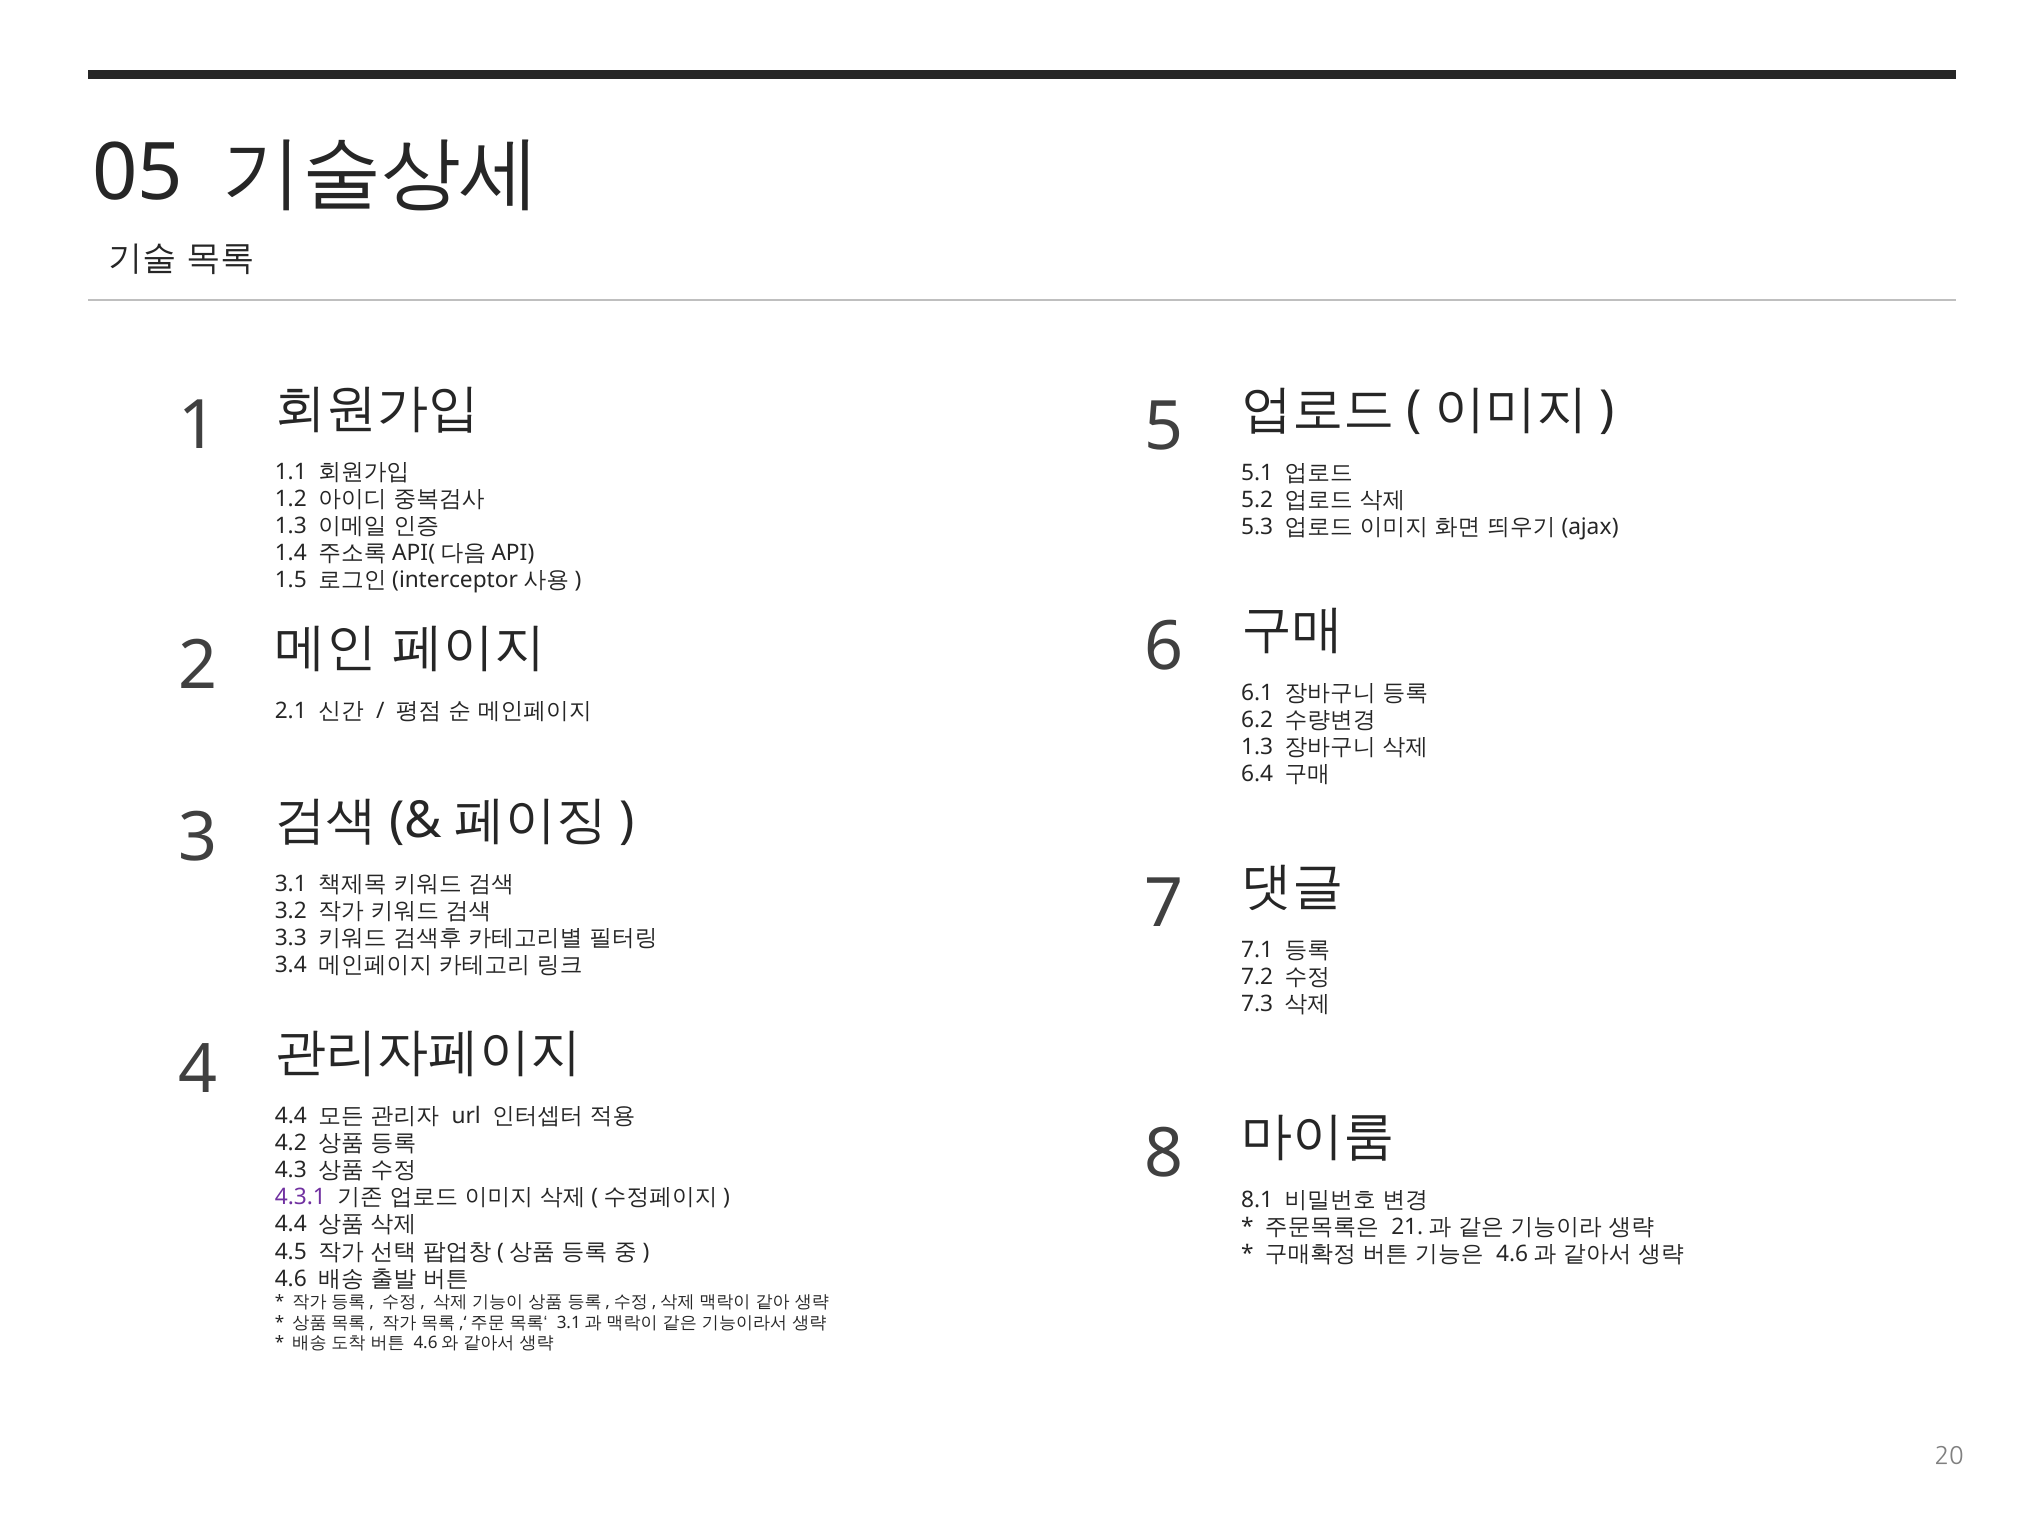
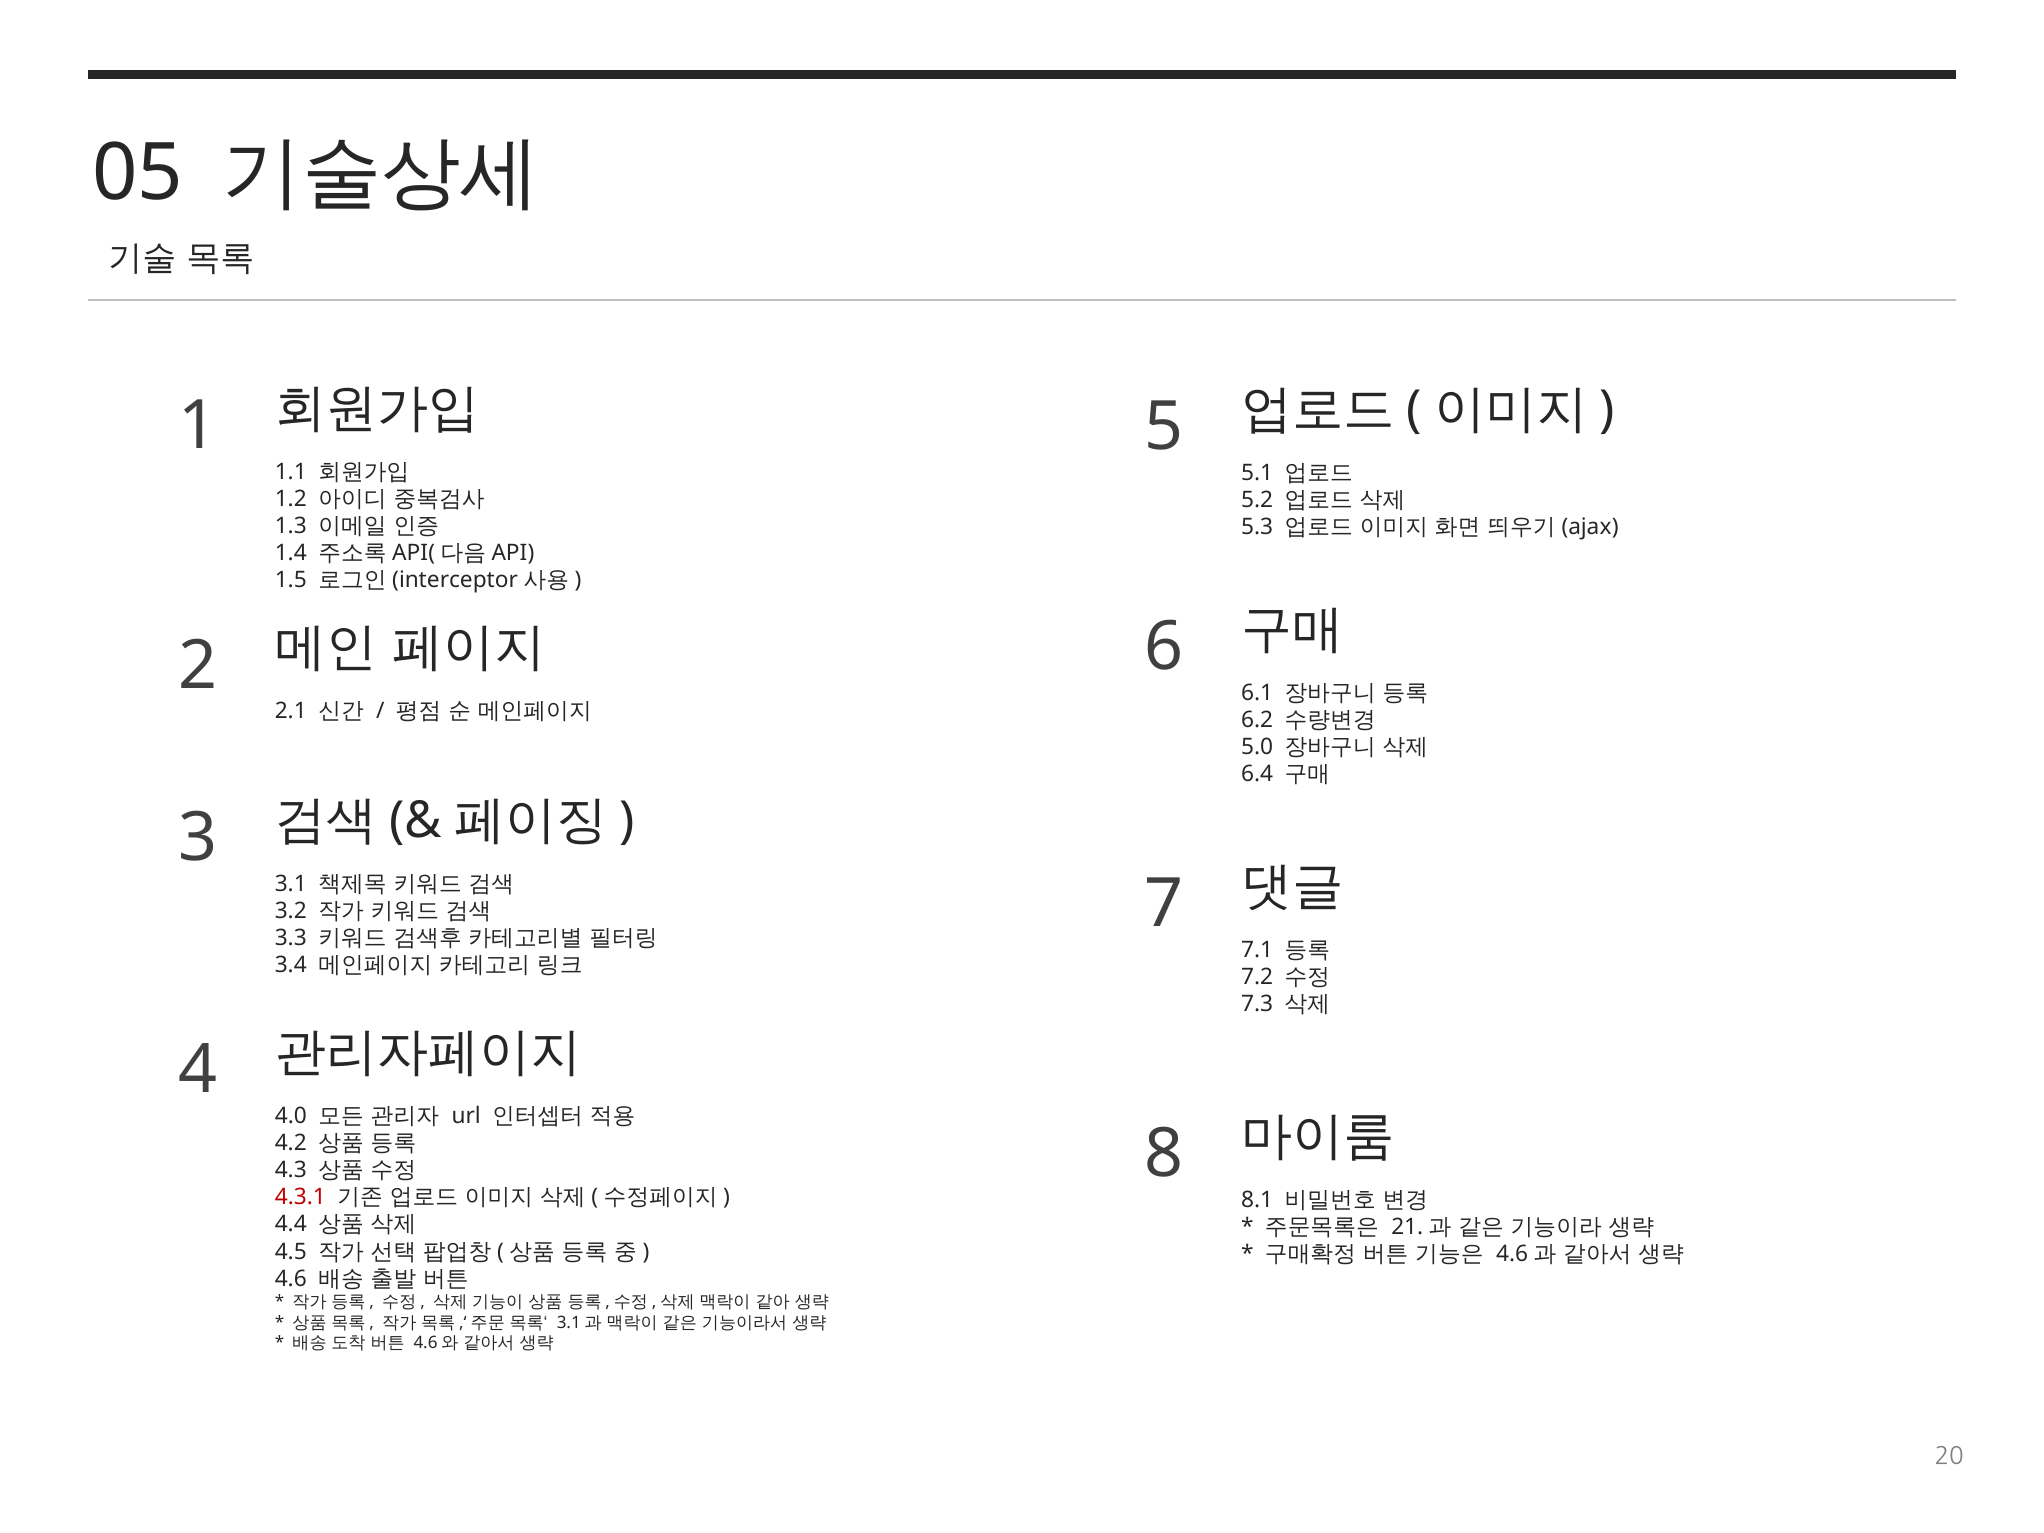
1.3: 1.3 -> 5.0 (1257, 747)
4.4: 4.4 -> 4.0 (291, 1116)
4.3.1 colour: purple -> red (300, 1197)
